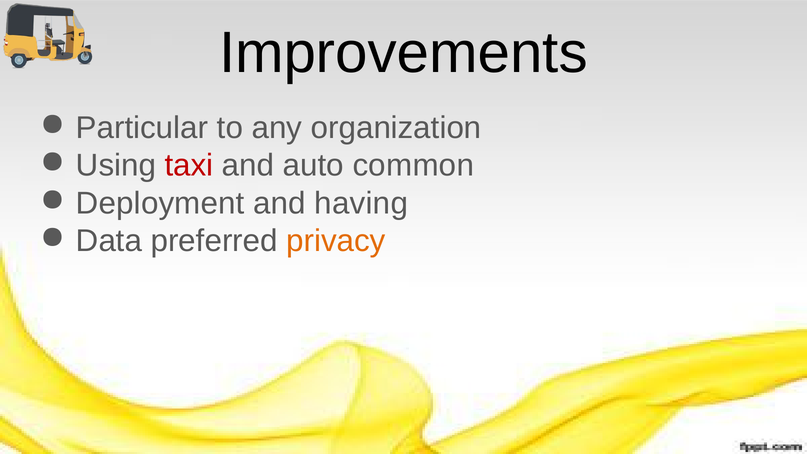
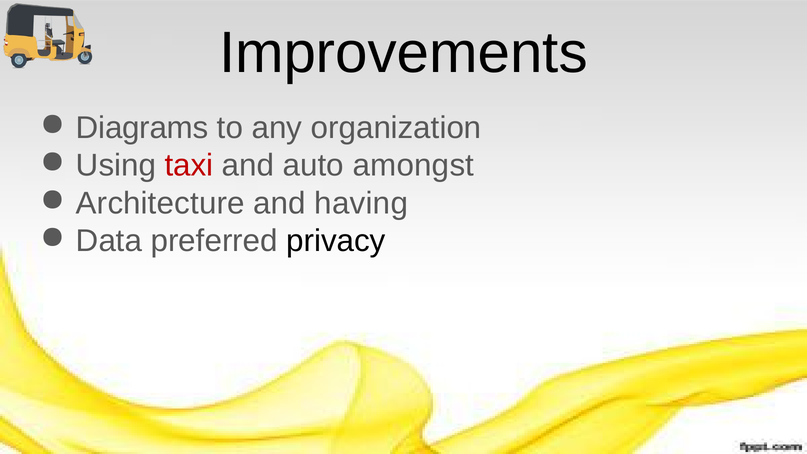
Particular: Particular -> Diagrams (142, 128)
common: common -> amongst (413, 166)
Deployment: Deployment -> Architecture (160, 203)
privacy colour: orange -> black (336, 241)
